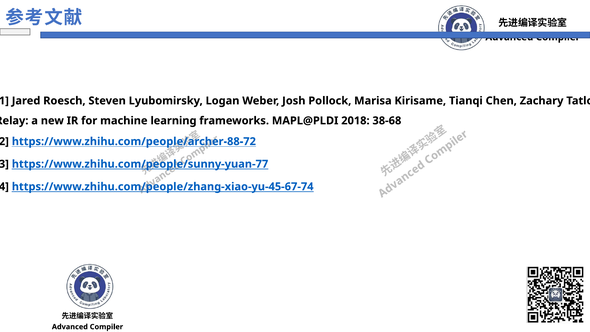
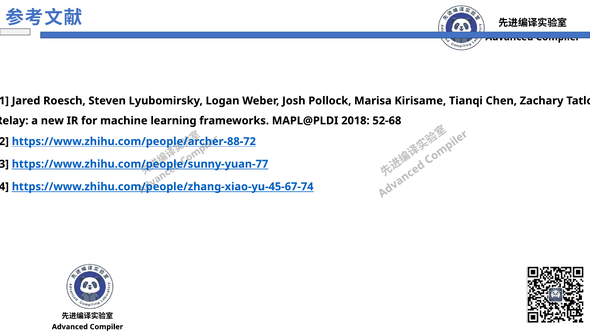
38-68: 38-68 -> 52-68 (387, 121)
